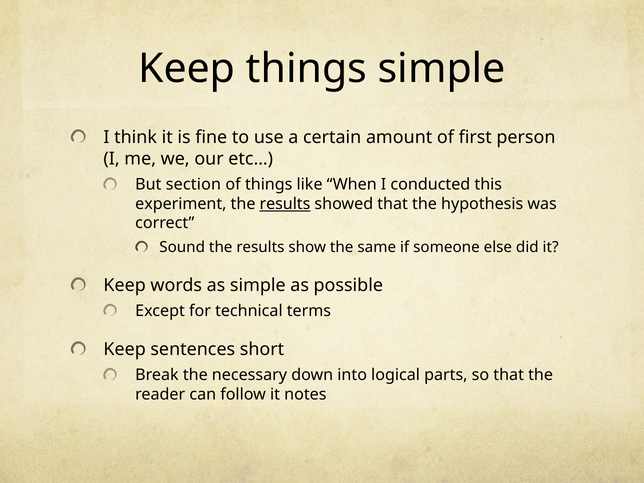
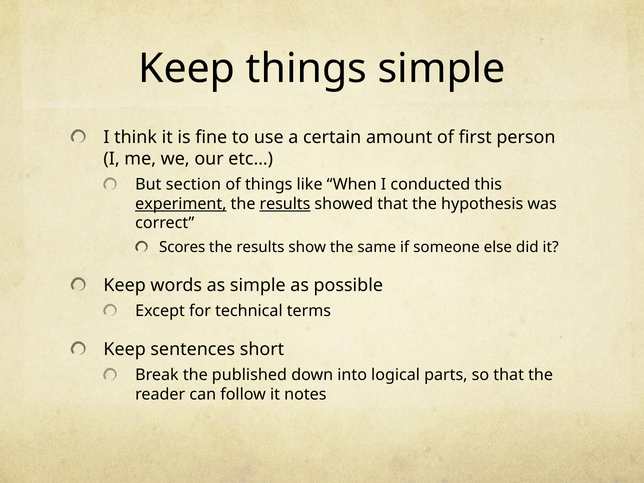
experiment underline: none -> present (181, 204)
Sound: Sound -> Scores (182, 247)
necessary: necessary -> published (249, 375)
